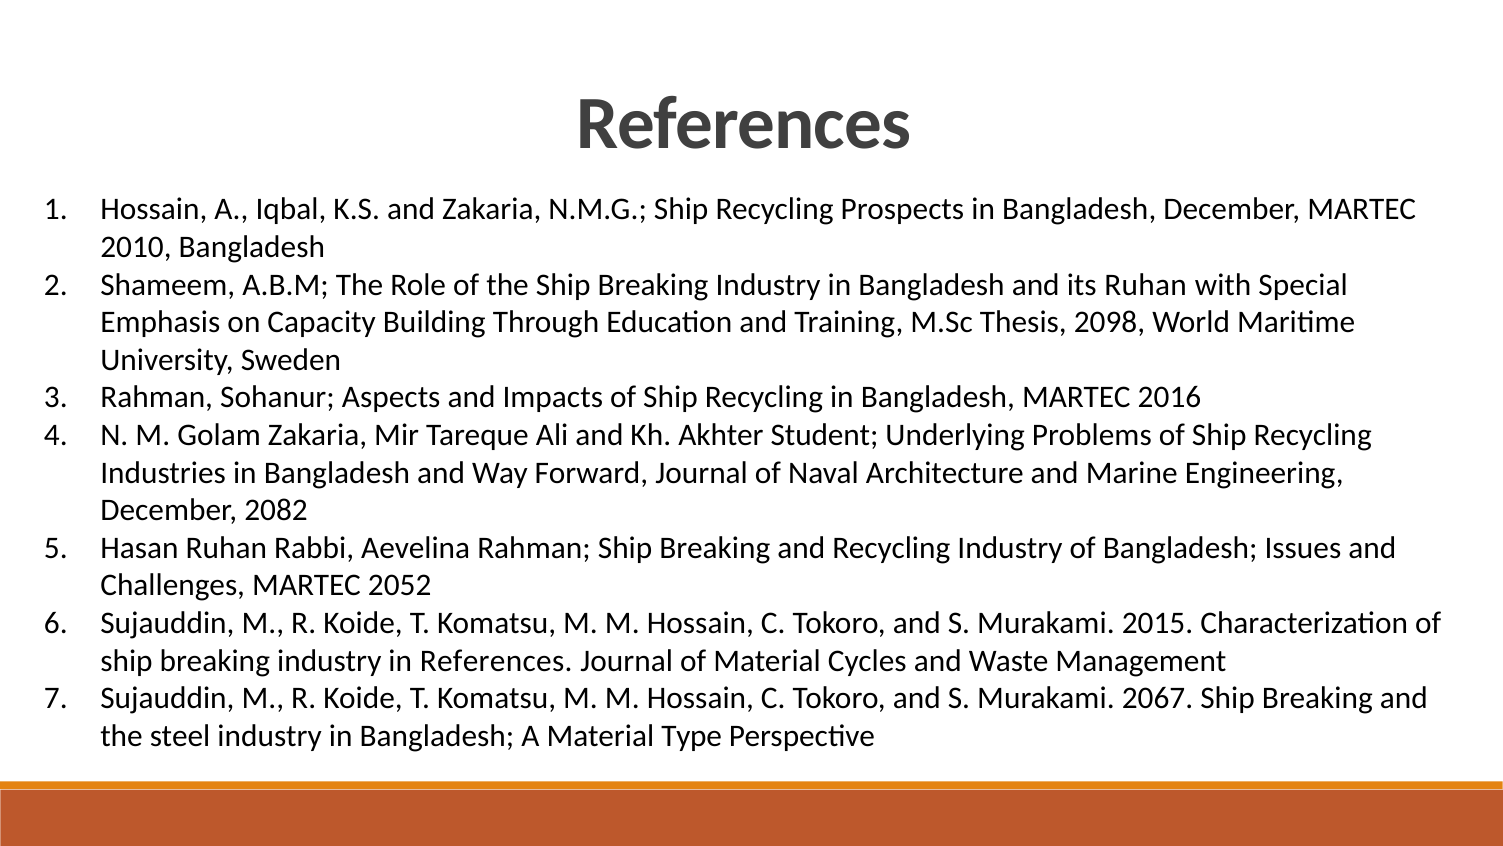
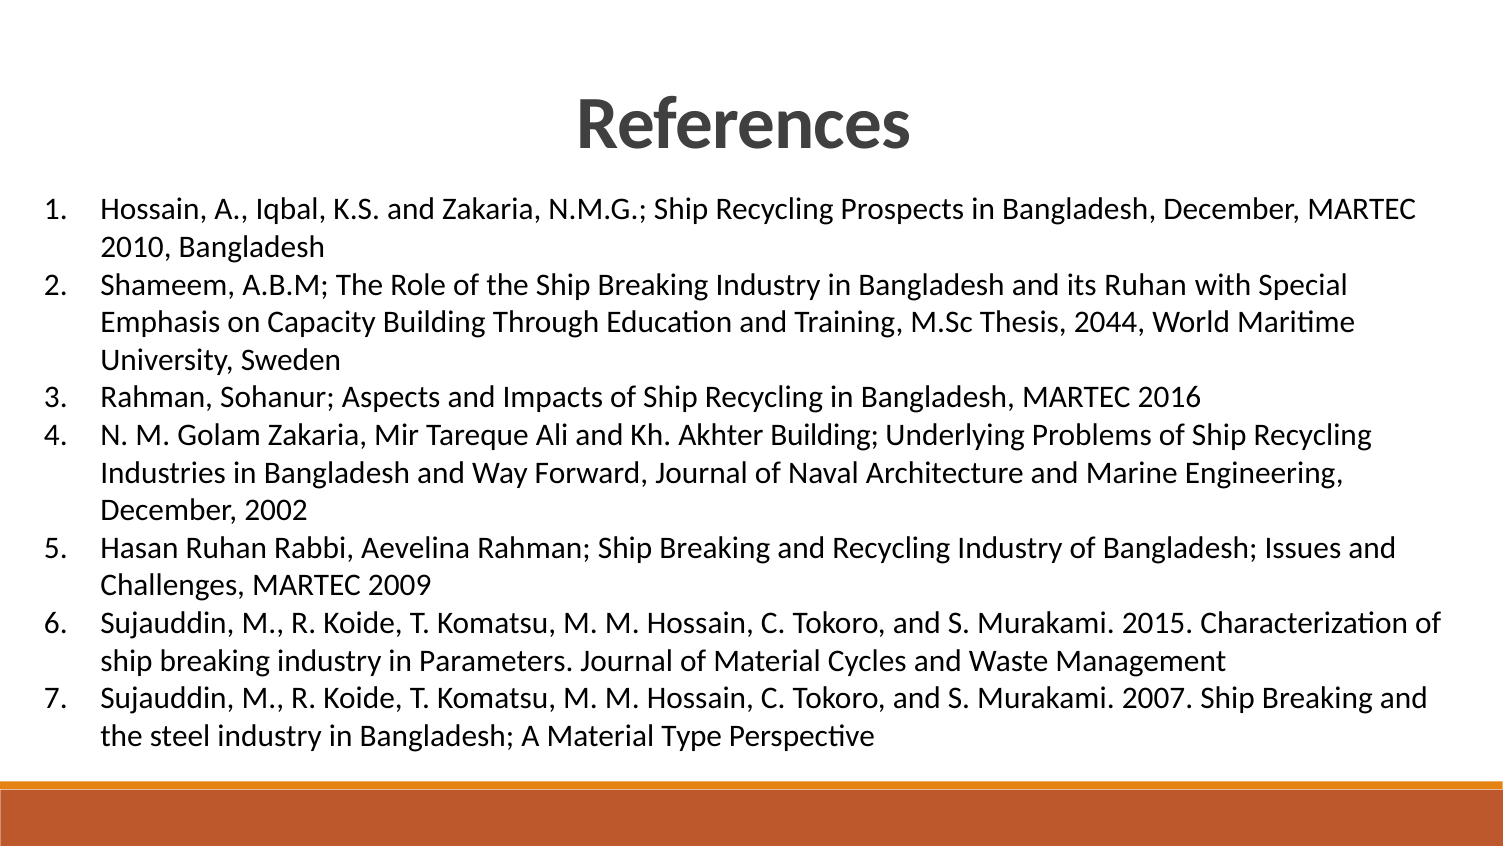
2098: 2098 -> 2044 (1109, 322)
Akhter Student: Student -> Building (825, 435)
2082: 2082 -> 2002 (276, 510)
2052: 2052 -> 2009 (400, 585)
in References: References -> Parameters (496, 660)
2067: 2067 -> 2007 (1158, 698)
